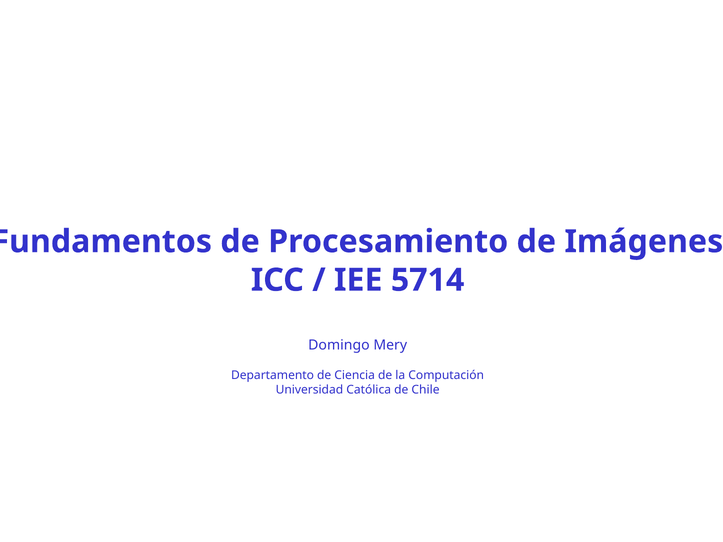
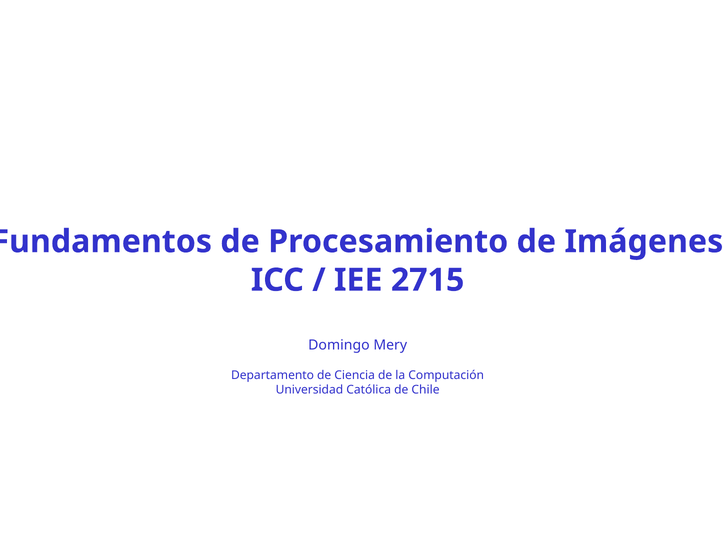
5714: 5714 -> 2715 (428, 280)
